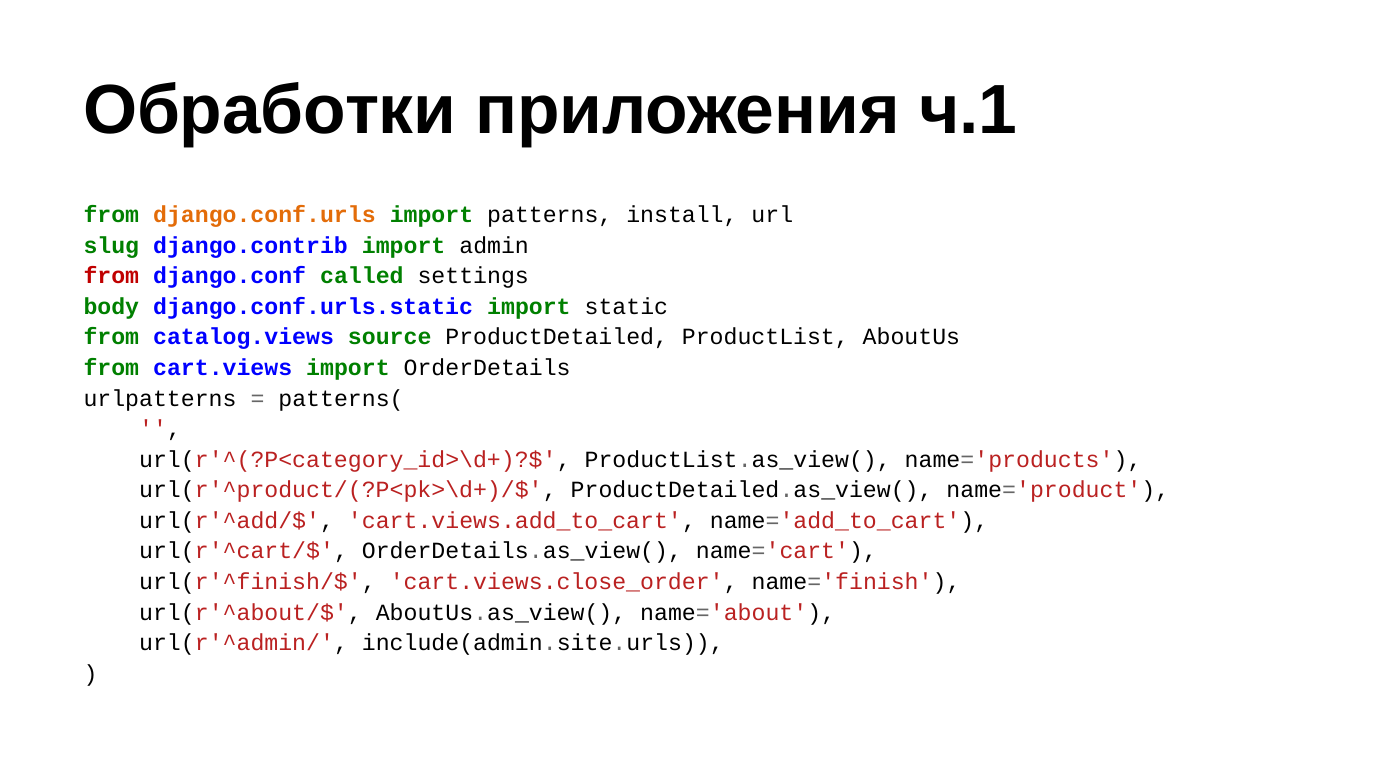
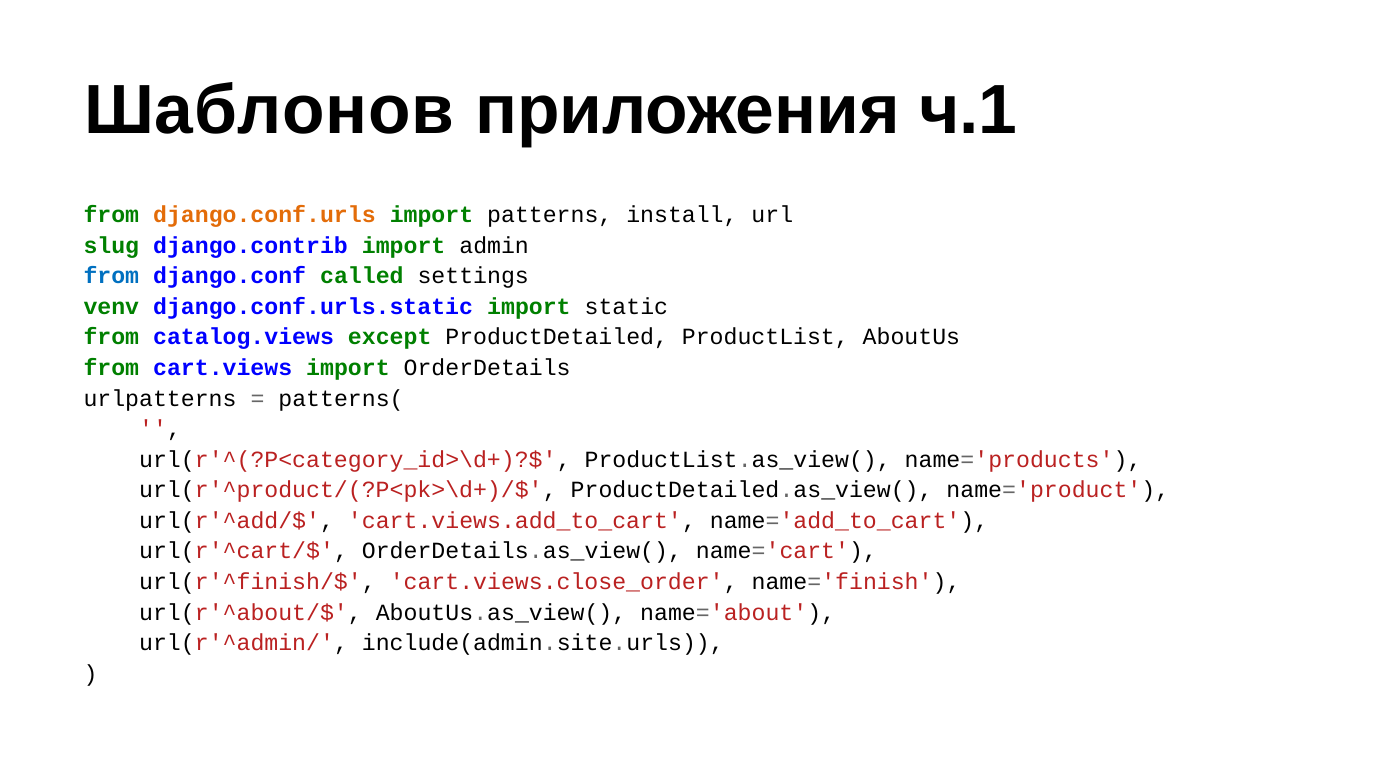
Обработки: Обработки -> Шаблонов (269, 111)
from colour: red -> blue (111, 276)
body: body -> venv (111, 307)
source: source -> except (390, 337)
